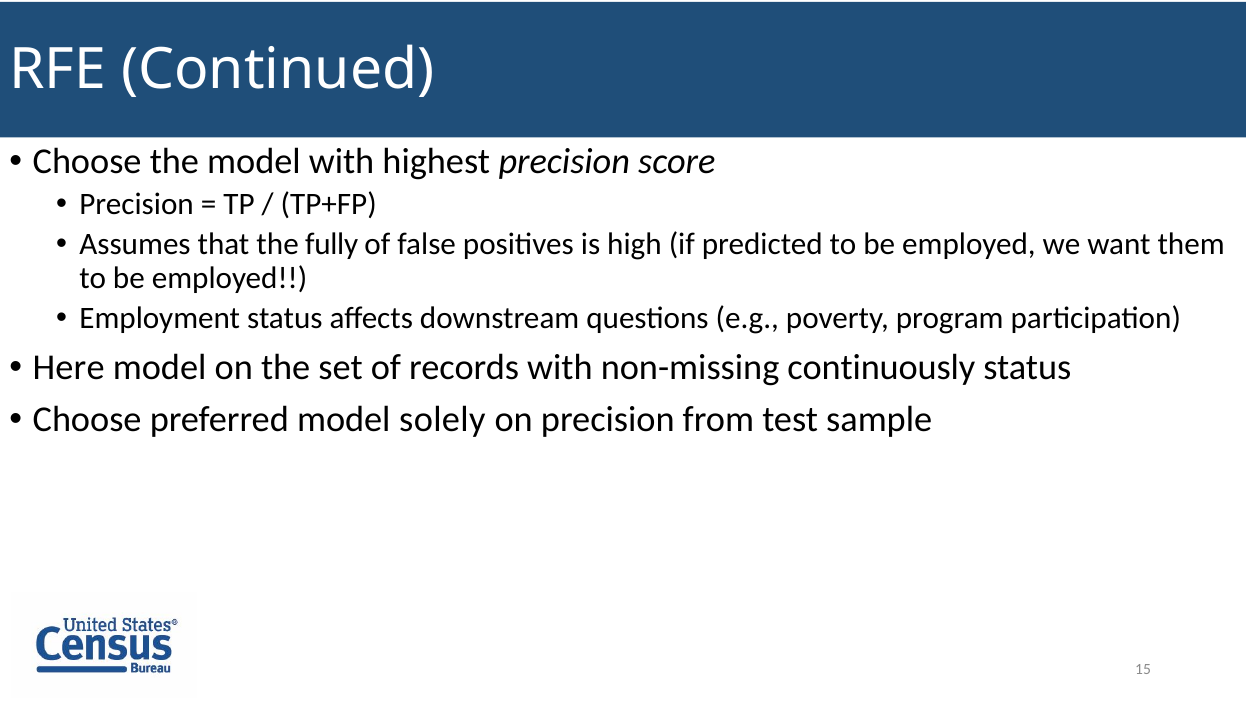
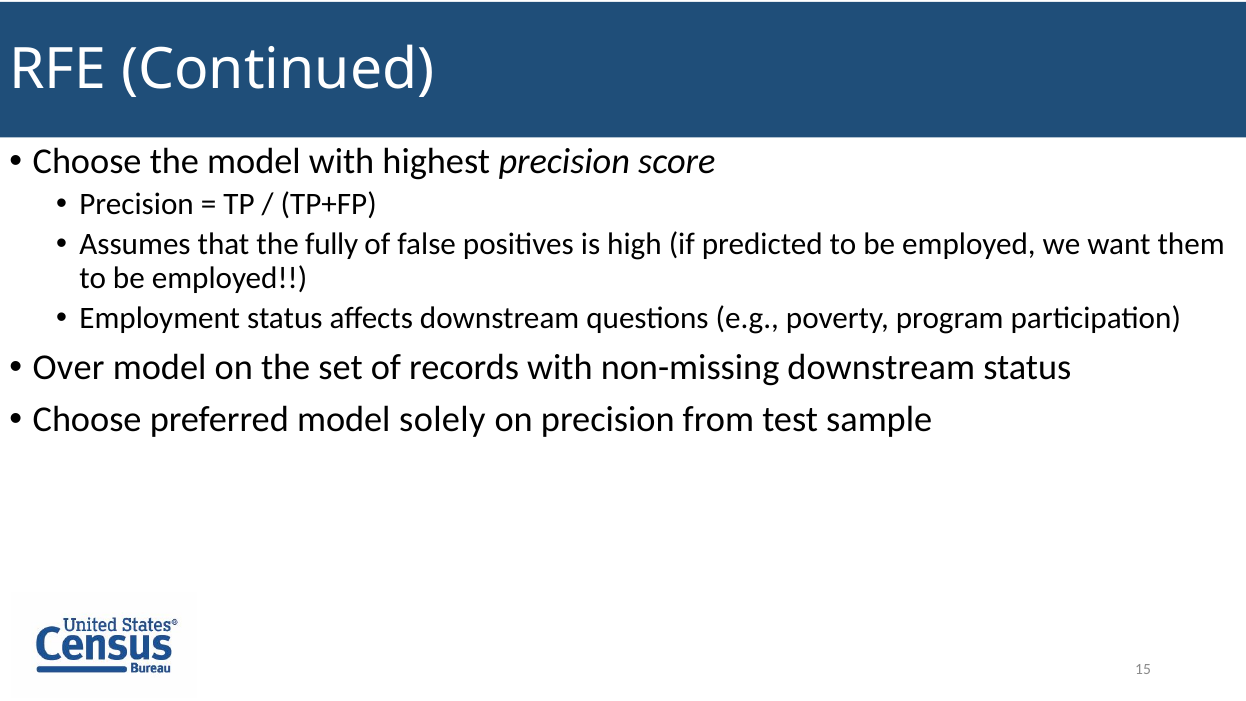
Here: Here -> Over (69, 368)
non-missing continuously: continuously -> downstream (881, 368)
